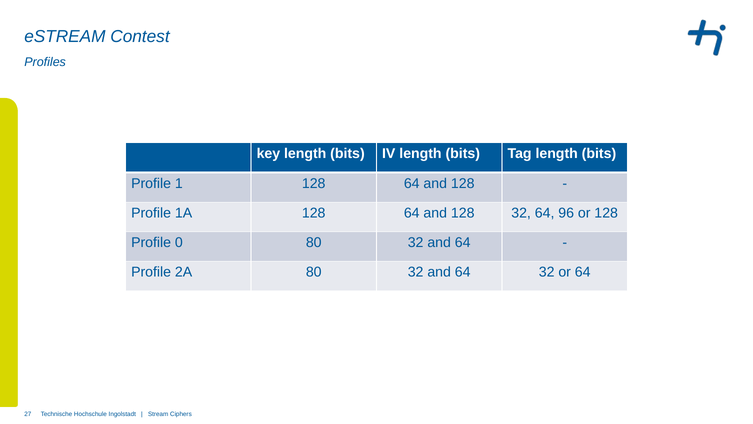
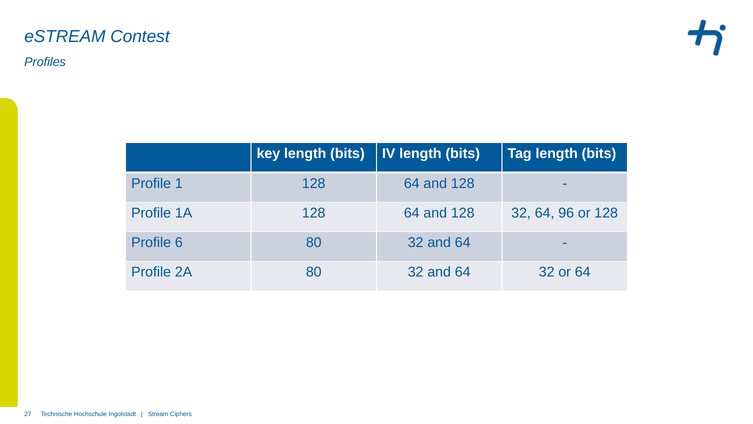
0: 0 -> 6 (179, 242)
